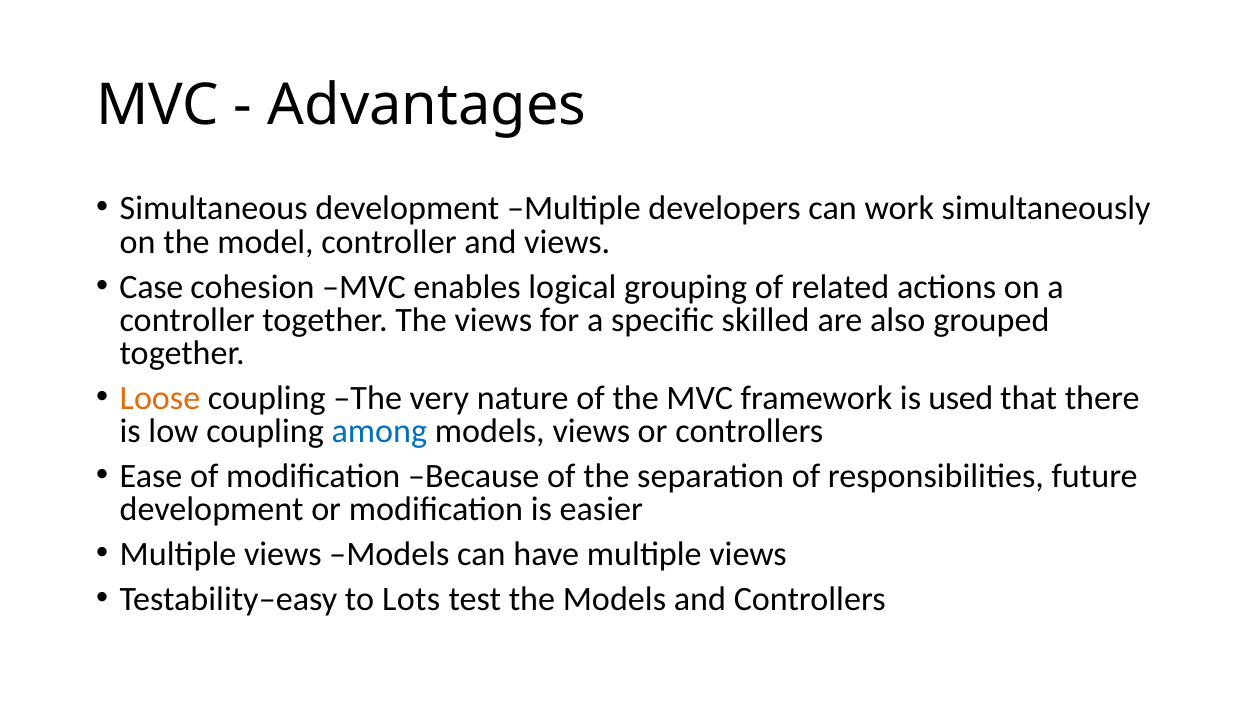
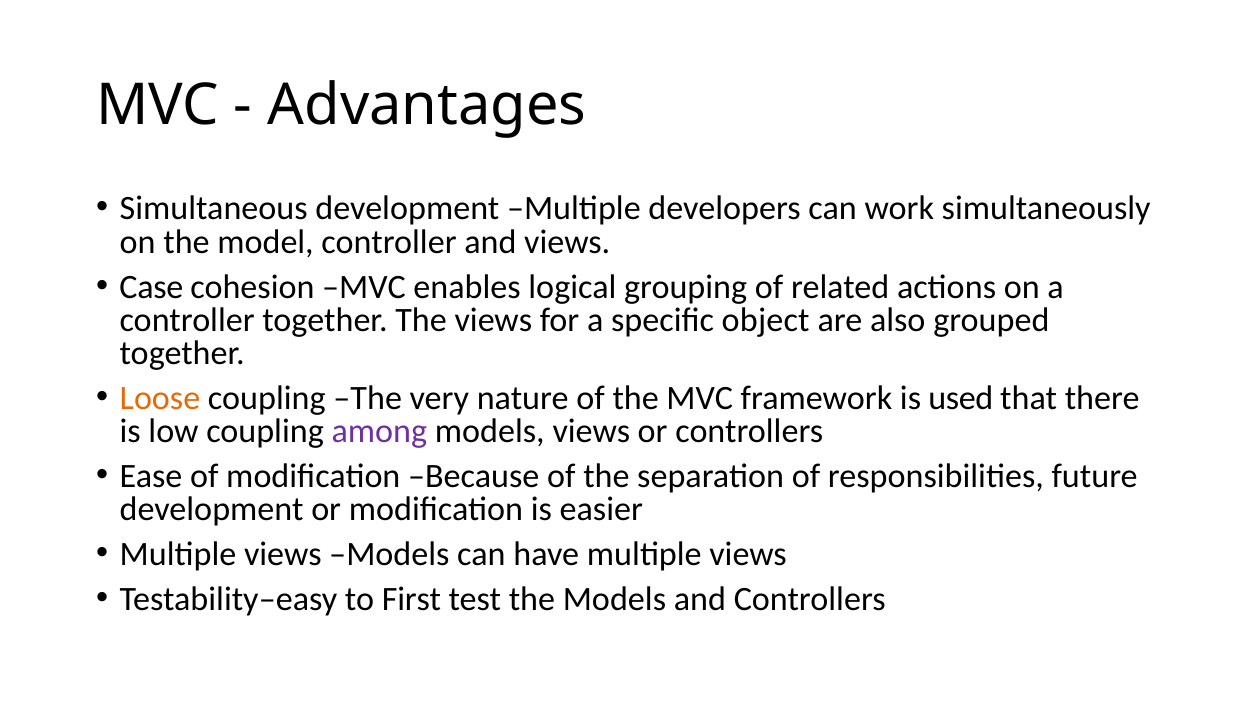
skilled: skilled -> object (766, 320)
among colour: blue -> purple (379, 431)
Lots: Lots -> First (411, 599)
